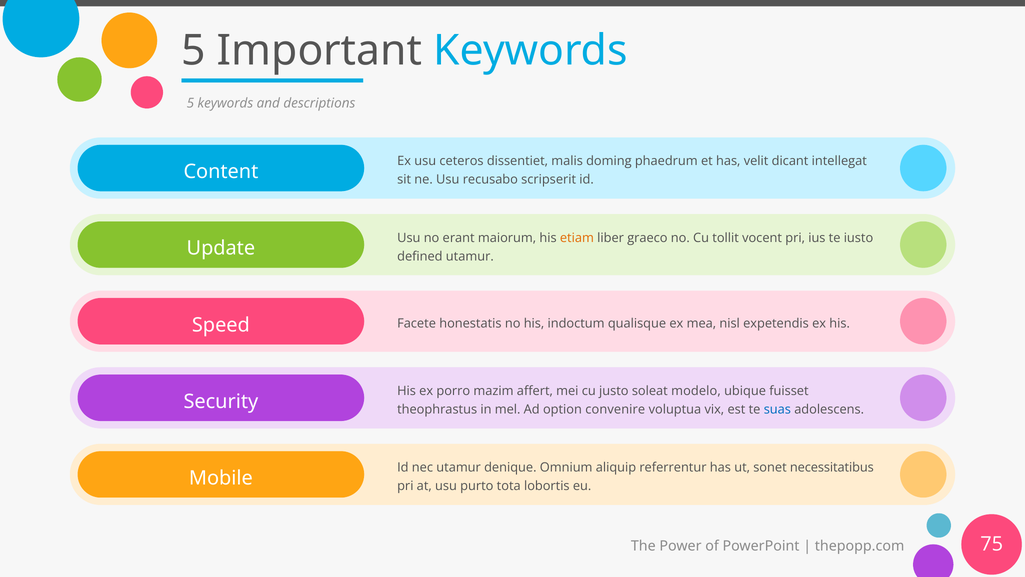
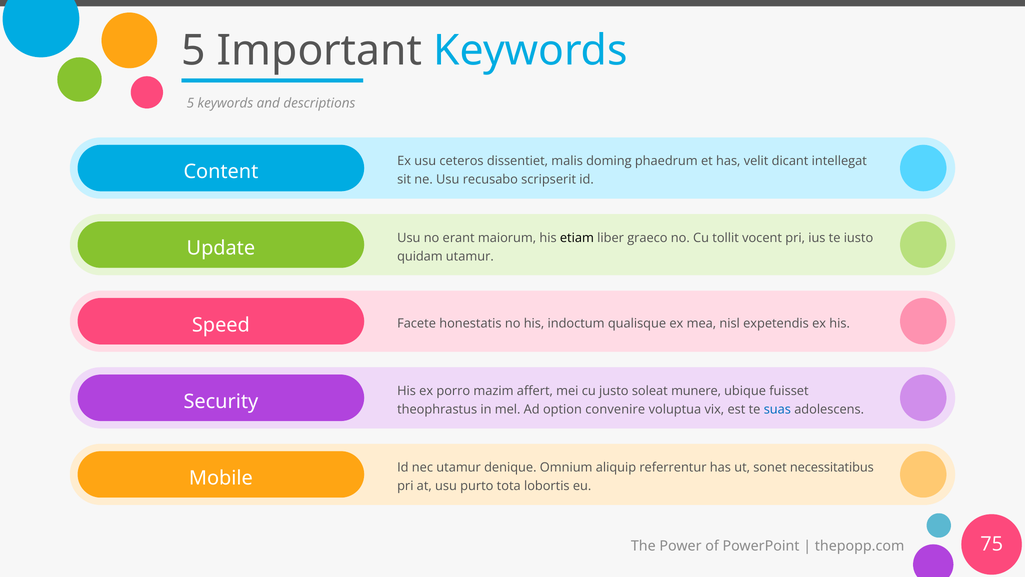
etiam colour: orange -> black (577, 238)
defined: defined -> quidam (420, 256)
modelo: modelo -> munere (696, 391)
